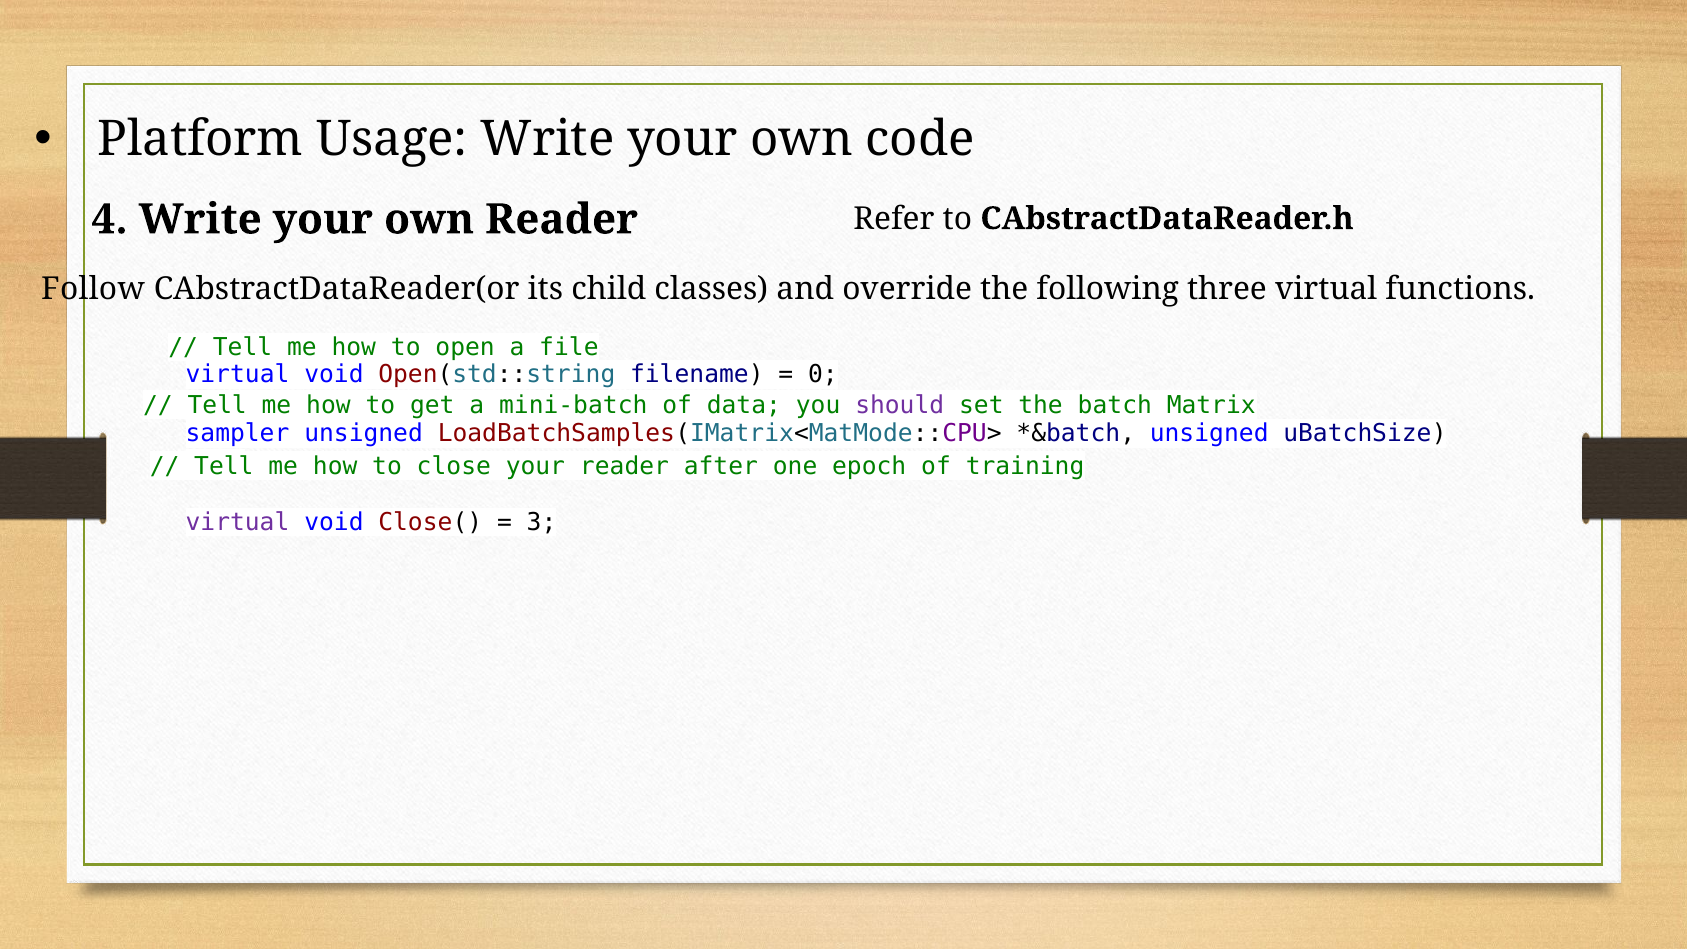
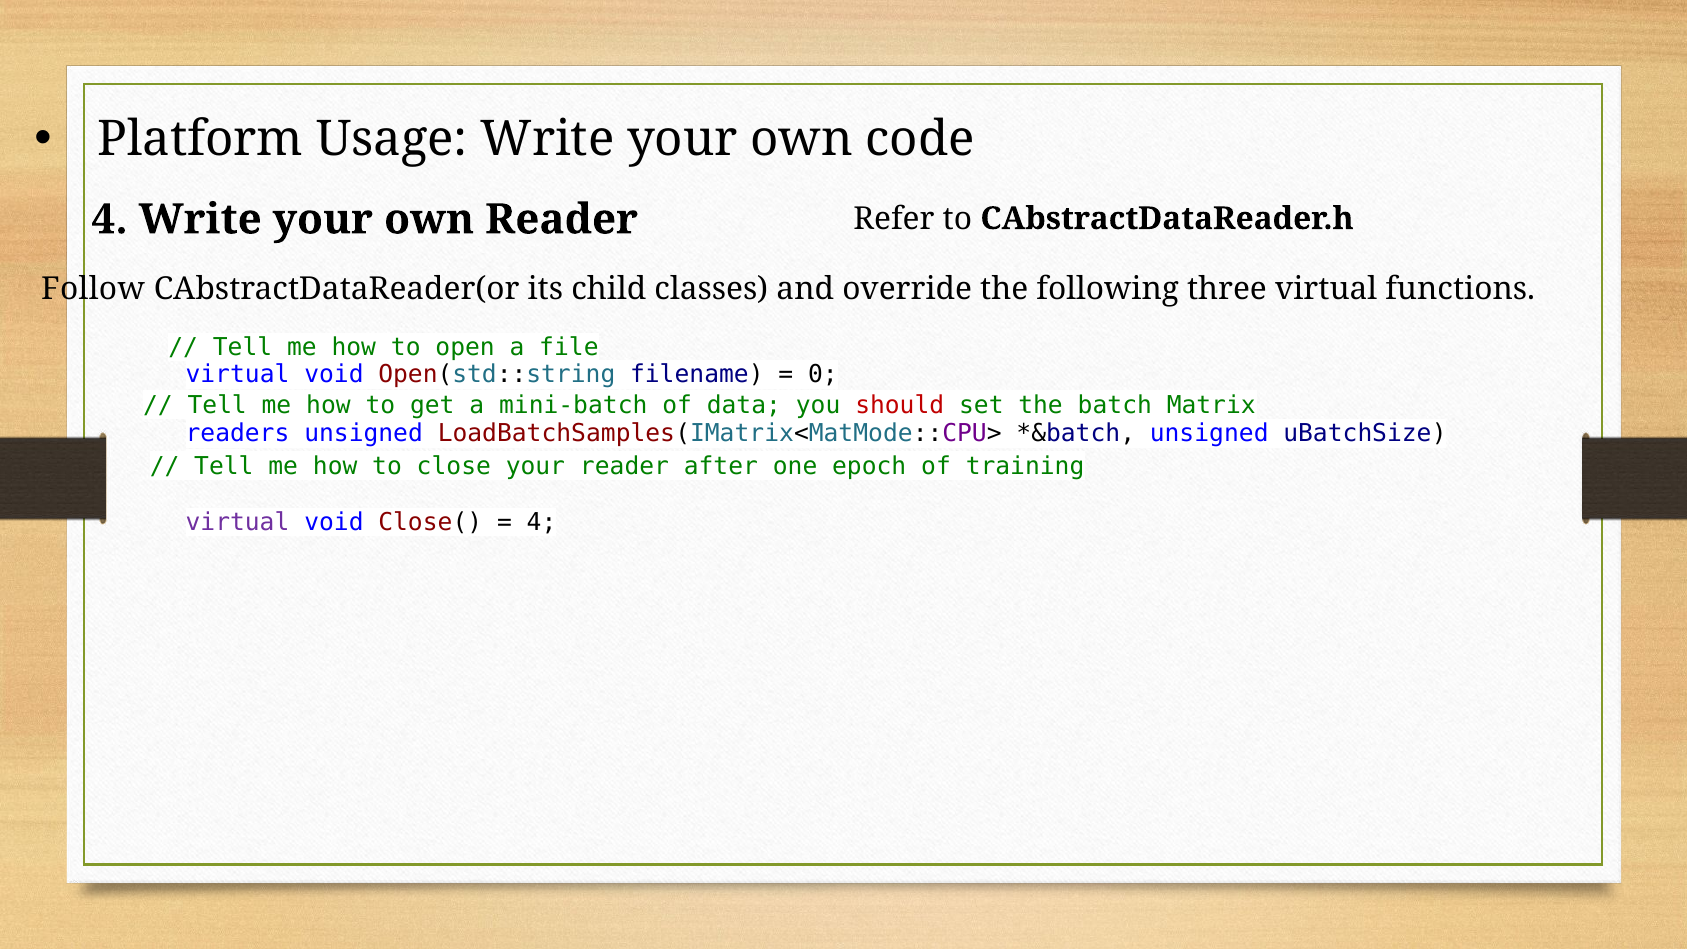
should colour: purple -> red (900, 405)
sampler: sampler -> readers (237, 434)
3: 3 -> 4 (542, 522)
